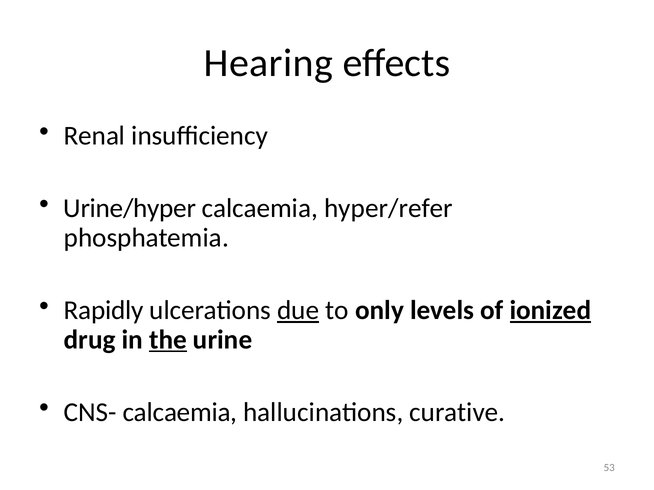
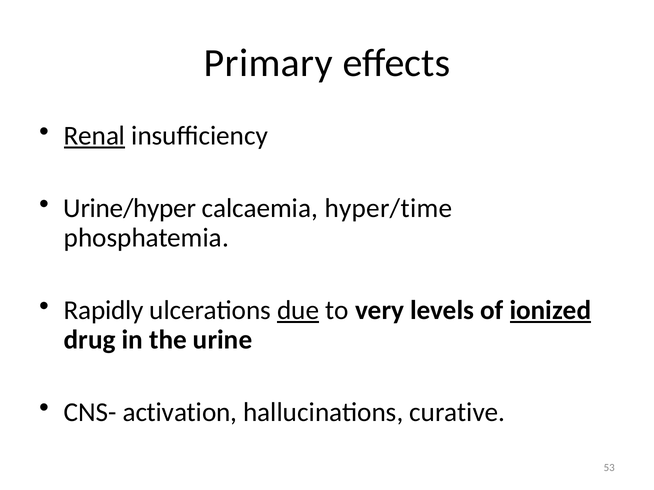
Hearing: Hearing -> Primary (268, 63)
Renal underline: none -> present (94, 136)
hyper/refer: hyper/refer -> hyper/time (388, 209)
only: only -> very (380, 311)
the underline: present -> none (168, 340)
CNS- calcaemia: calcaemia -> activation (180, 413)
